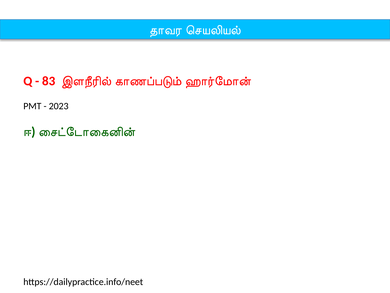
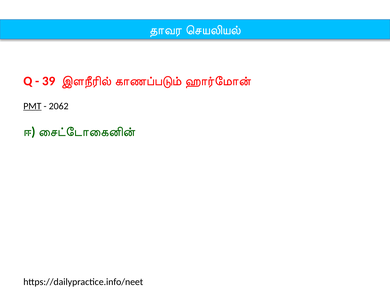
83: 83 -> 39 (49, 81)
PMT underline: none -> present (32, 106)
2023: 2023 -> 2062 (59, 106)
